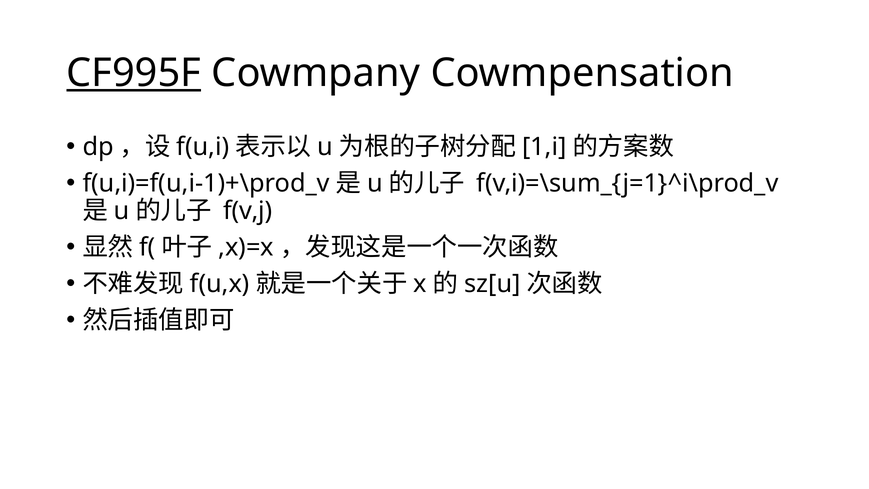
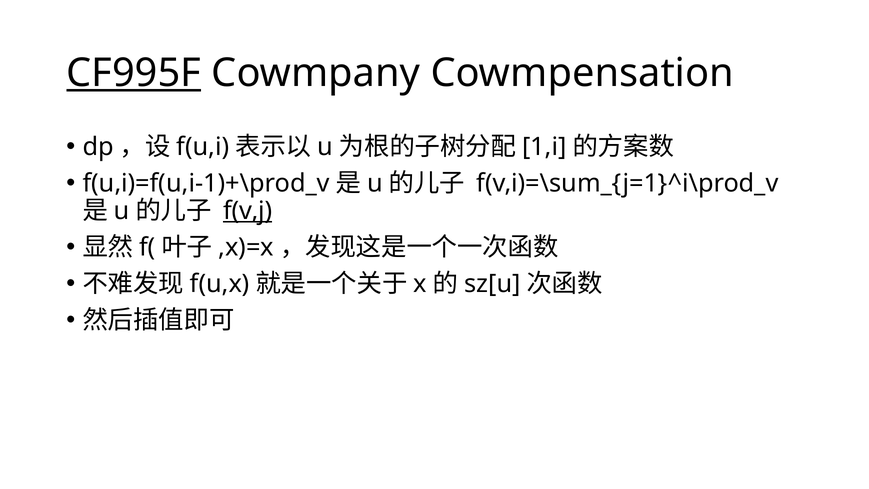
f(v,j underline: none -> present (248, 211)
